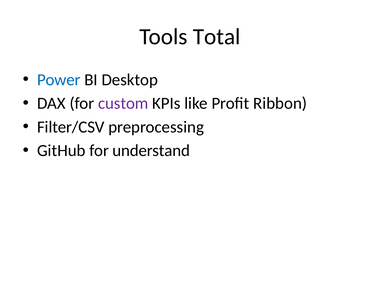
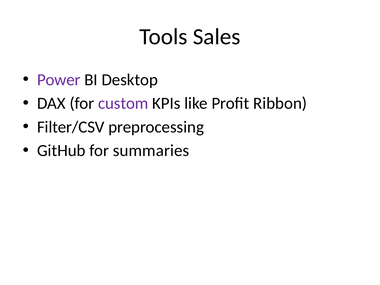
Total: Total -> Sales (217, 37)
Power colour: blue -> purple (59, 80)
understand: understand -> summaries (151, 151)
